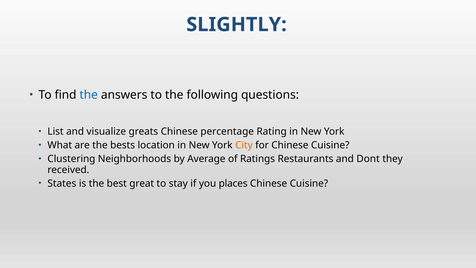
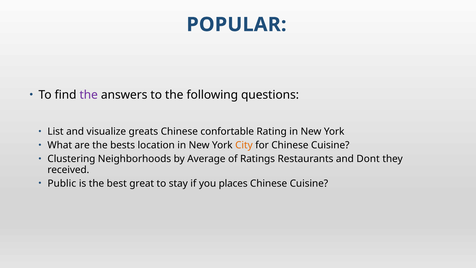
SLIGHTLY: SLIGHTLY -> POPULAR (236, 25)
the colour: blue -> purple (89, 95)
percentage: percentage -> confortable (227, 132)
States: States -> Public (62, 183)
